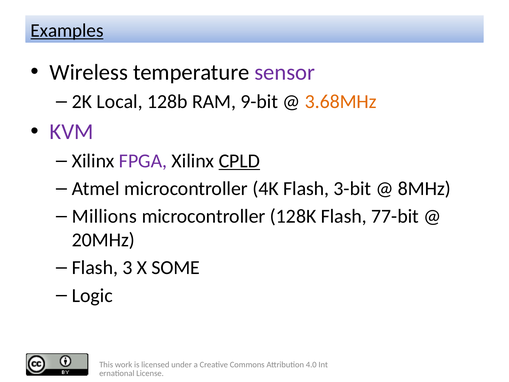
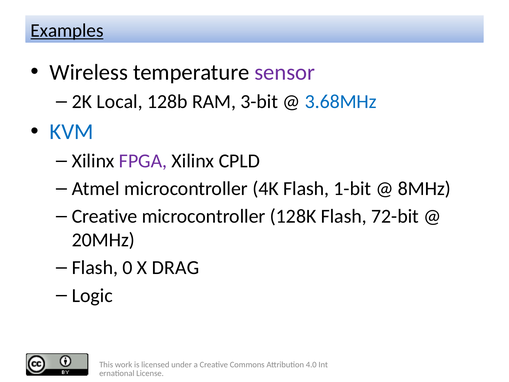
9-bit: 9-bit -> 3-bit (259, 101)
3.68MHz colour: orange -> blue (341, 101)
KVM colour: purple -> blue (72, 132)
CPLD underline: present -> none (239, 161)
3-bit: 3-bit -> 1-bit (352, 189)
Millions: Millions -> Creative (105, 216)
77-bit: 77-bit -> 72-bit (395, 216)
3: 3 -> 0 (127, 268)
SOME: SOME -> DRAG (176, 268)
